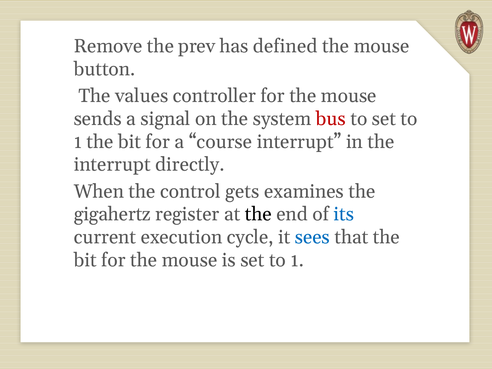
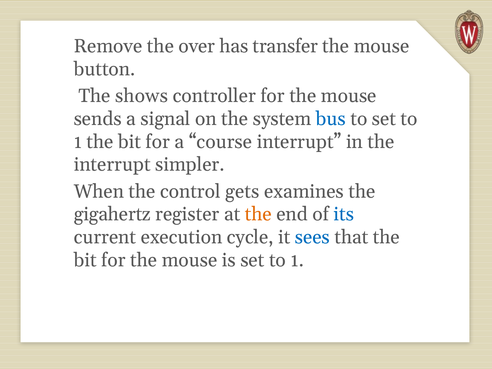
prev: prev -> over (197, 46)
defined: defined -> transfer (285, 46)
values: values -> shows (142, 96)
bus colour: red -> blue (331, 119)
directly: directly -> simpler (190, 165)
the colour: black -> orange (258, 214)
